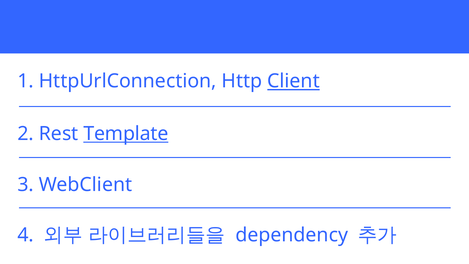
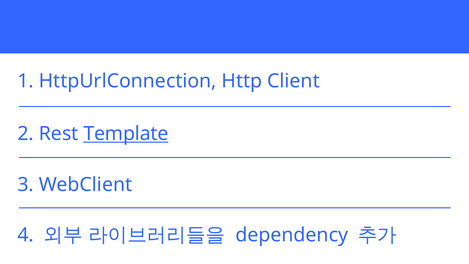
Client underline: present -> none (294, 81)
